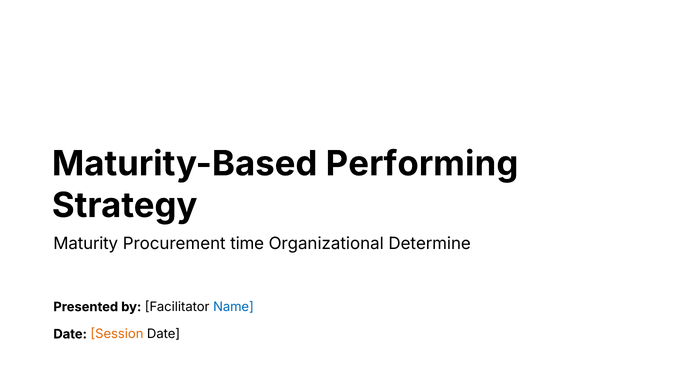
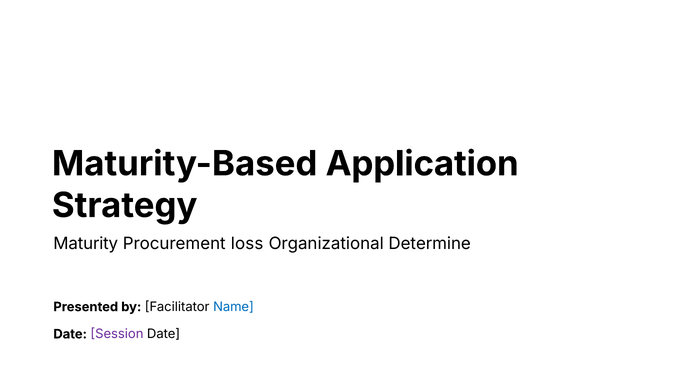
Performing: Performing -> Application (422, 164)
time: time -> loss (247, 244)
Session colour: orange -> purple (117, 335)
